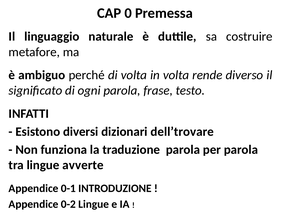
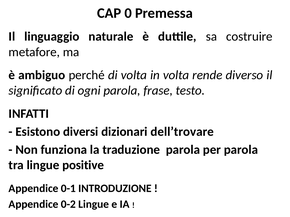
avverte: avverte -> positive (83, 165)
